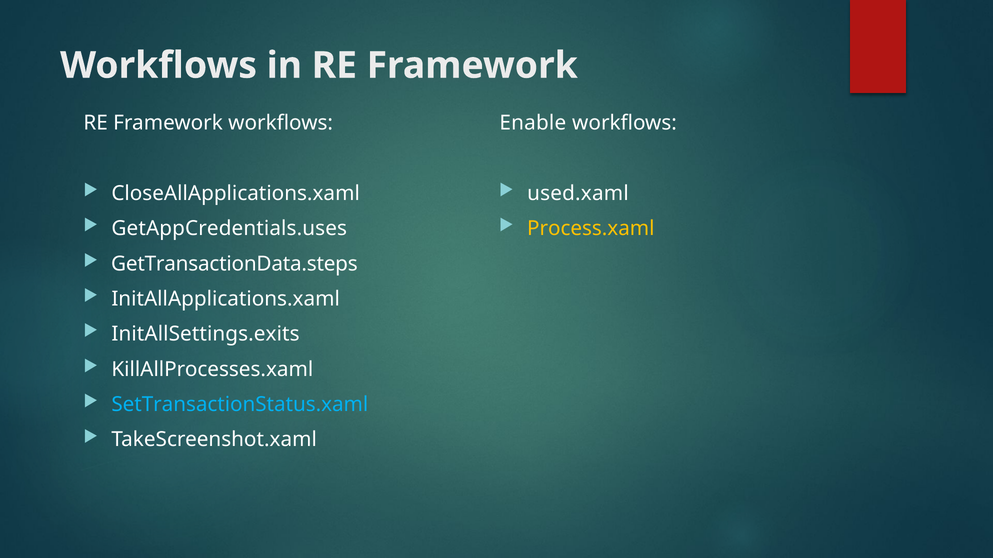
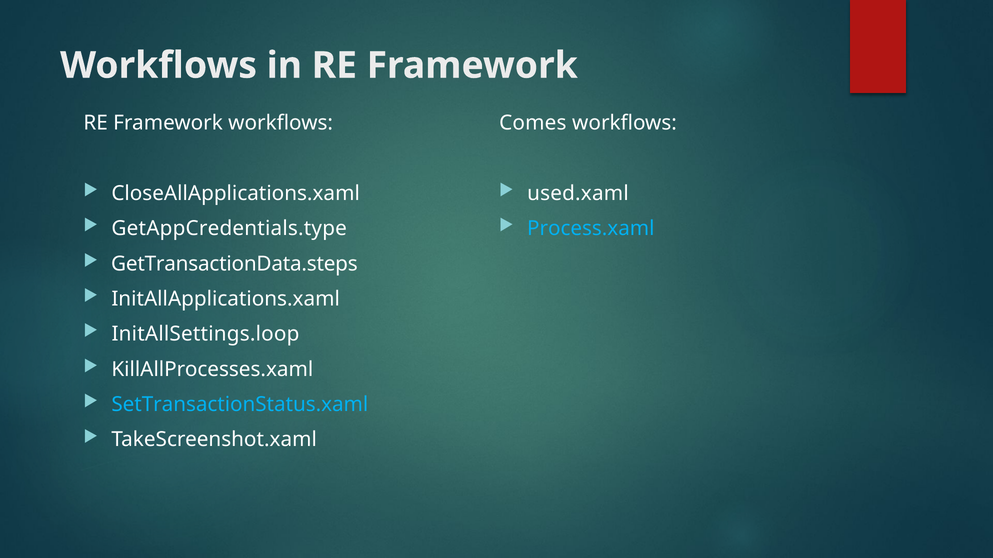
Enable: Enable -> Comes (533, 123)
GetAppCredentials.uses: GetAppCredentials.uses -> GetAppCredentials.type (229, 229)
Process.xaml colour: yellow -> light blue (591, 229)
InitAllSettings.exits: InitAllSettings.exits -> InitAllSettings.loop (205, 334)
